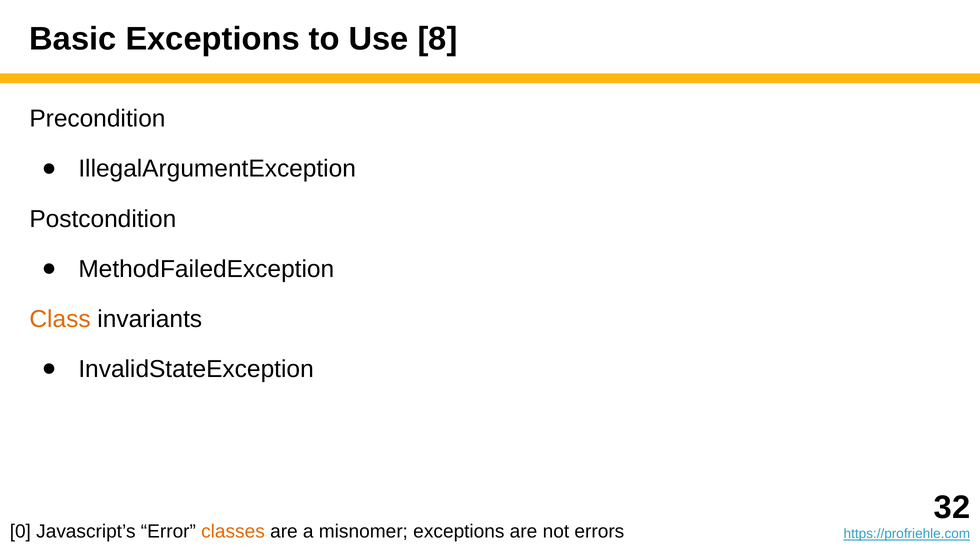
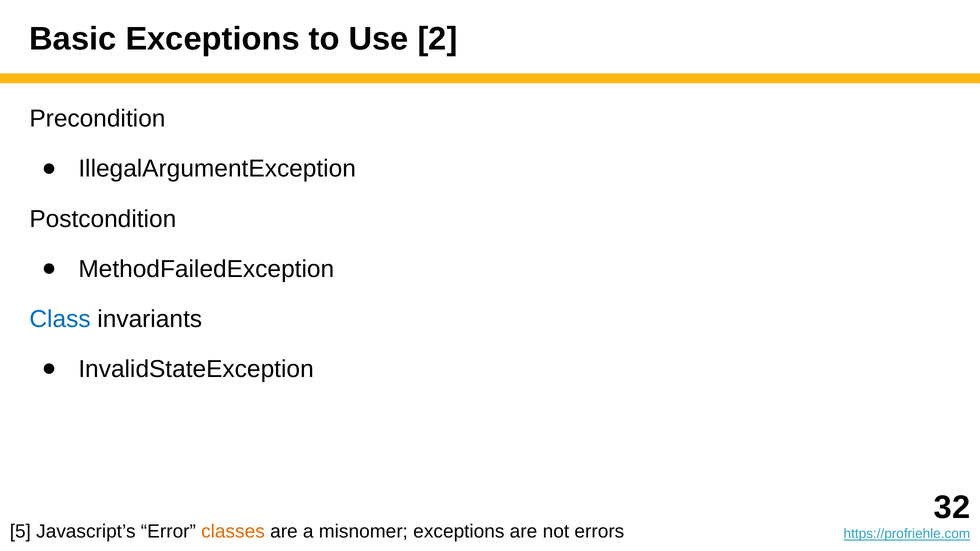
8: 8 -> 2 (438, 39)
Class colour: orange -> blue (60, 319)
0: 0 -> 5 (20, 532)
